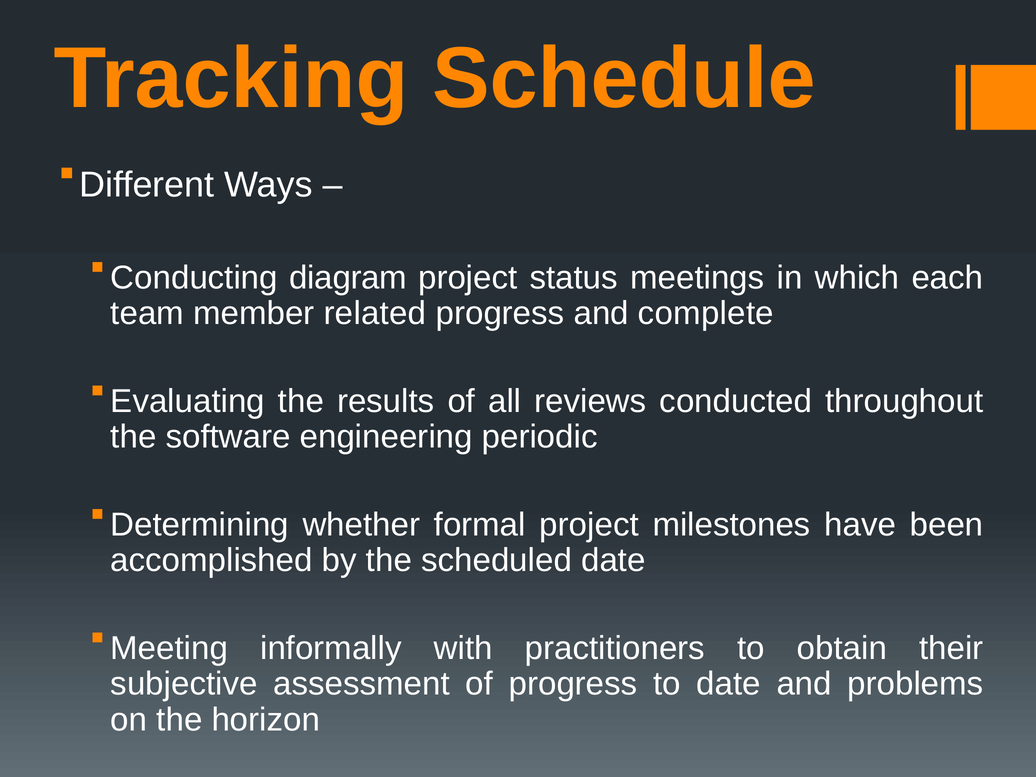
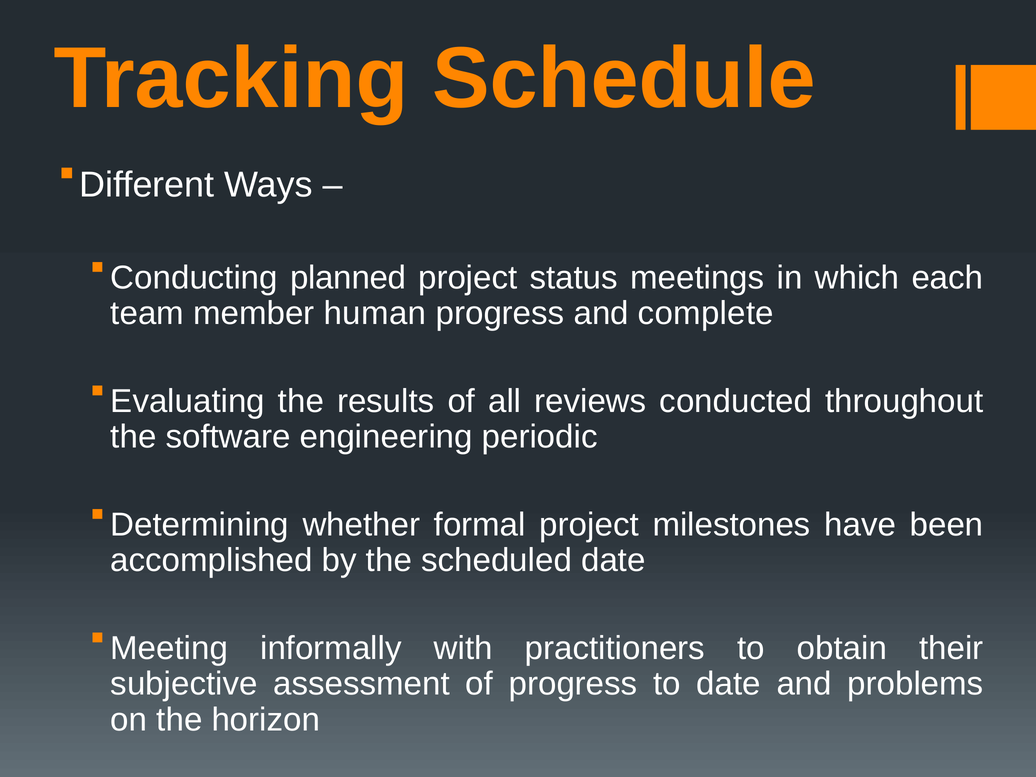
diagram: diagram -> planned (348, 278)
related: related -> human (375, 313)
